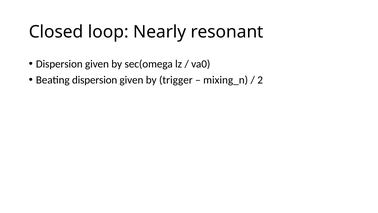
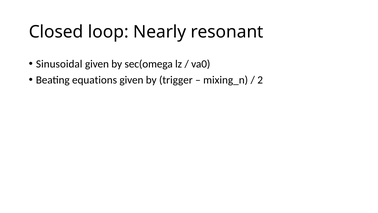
Dispersion: Dispersion -> Sinusoidal (59, 64)
Beating dispersion: dispersion -> equations (95, 80)
